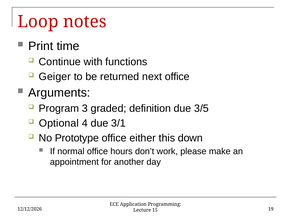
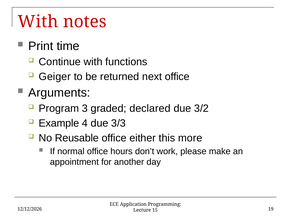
Loop: Loop -> With (38, 22)
definition: definition -> declared (150, 108)
3/5: 3/5 -> 3/2 (201, 108)
Optional: Optional -> Example (59, 123)
3/1: 3/1 -> 3/3 (118, 123)
Prototype: Prototype -> Reusable (77, 137)
down: down -> more (190, 137)
